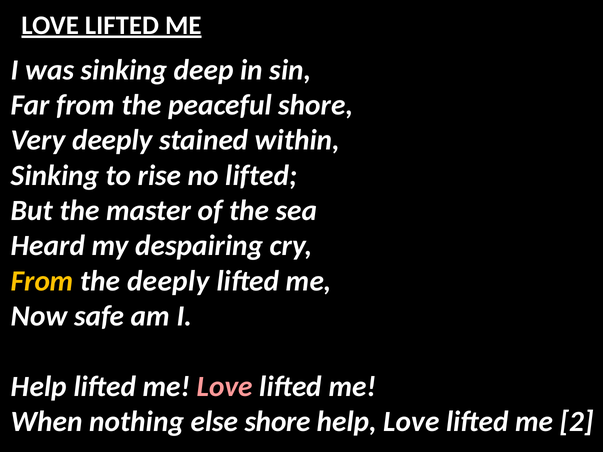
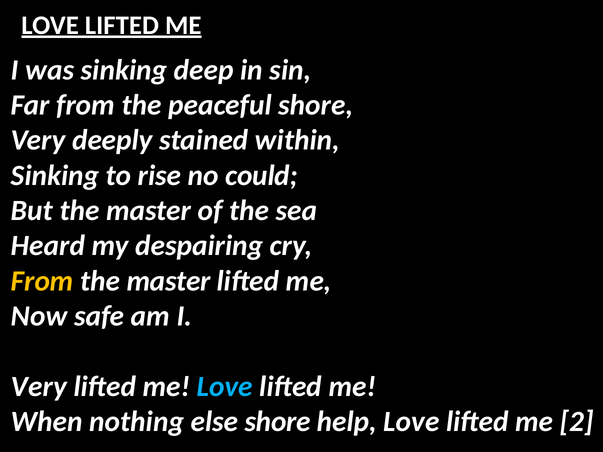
no lifted: lifted -> could (262, 175)
deeply: deeply -> master (169, 281)
Help: Help -> Very (39, 387)
Love colour: pink -> light blue (225, 387)
